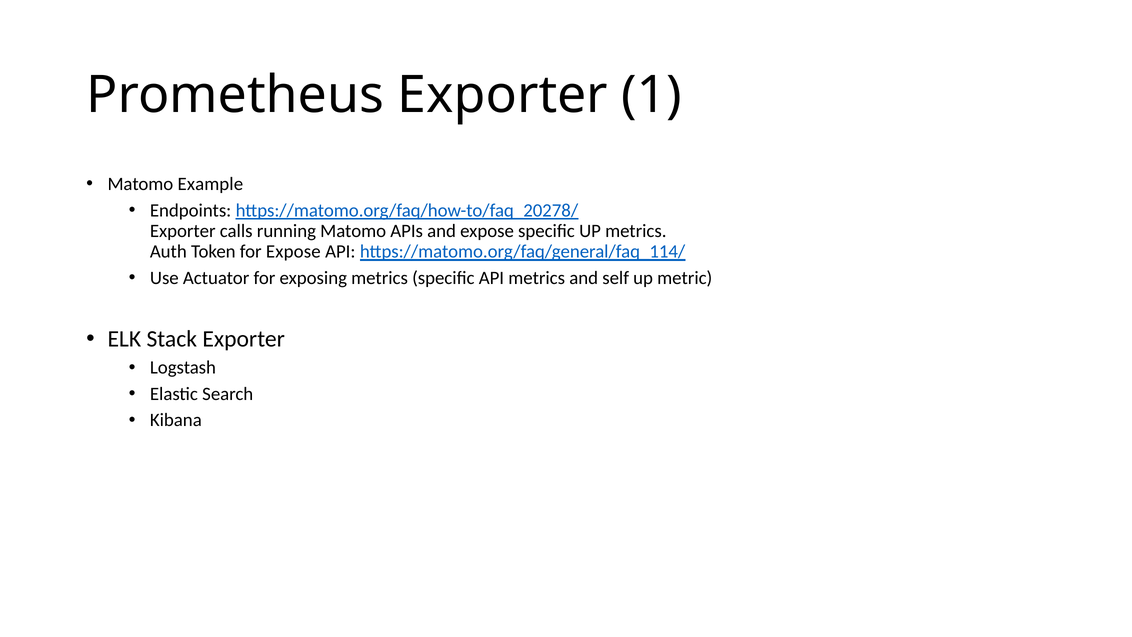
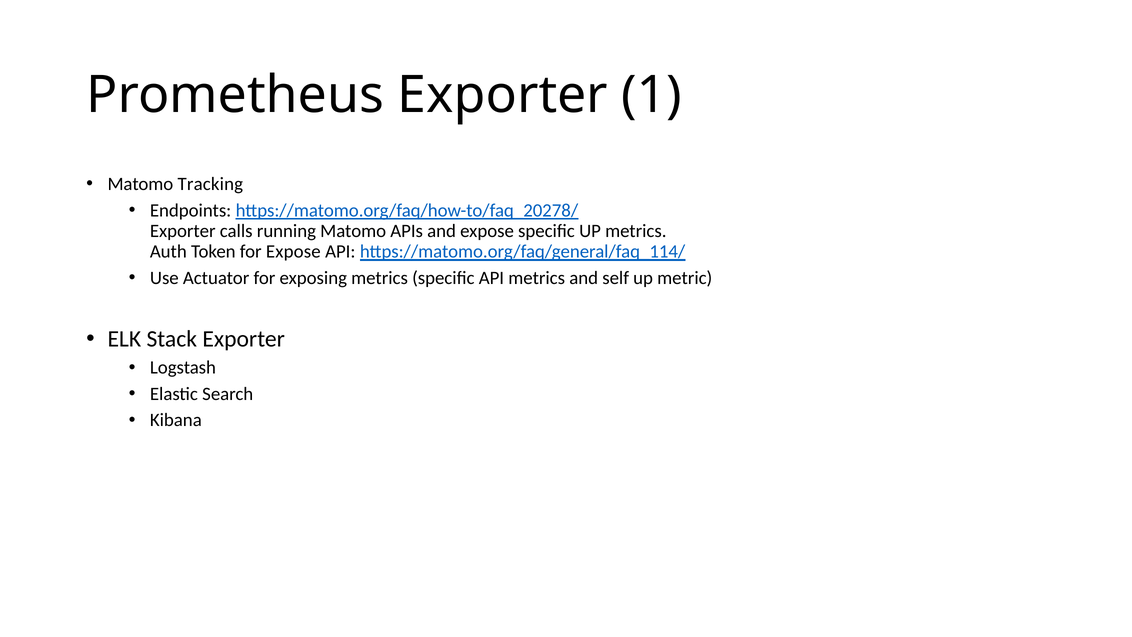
Example: Example -> Tracking (210, 184)
